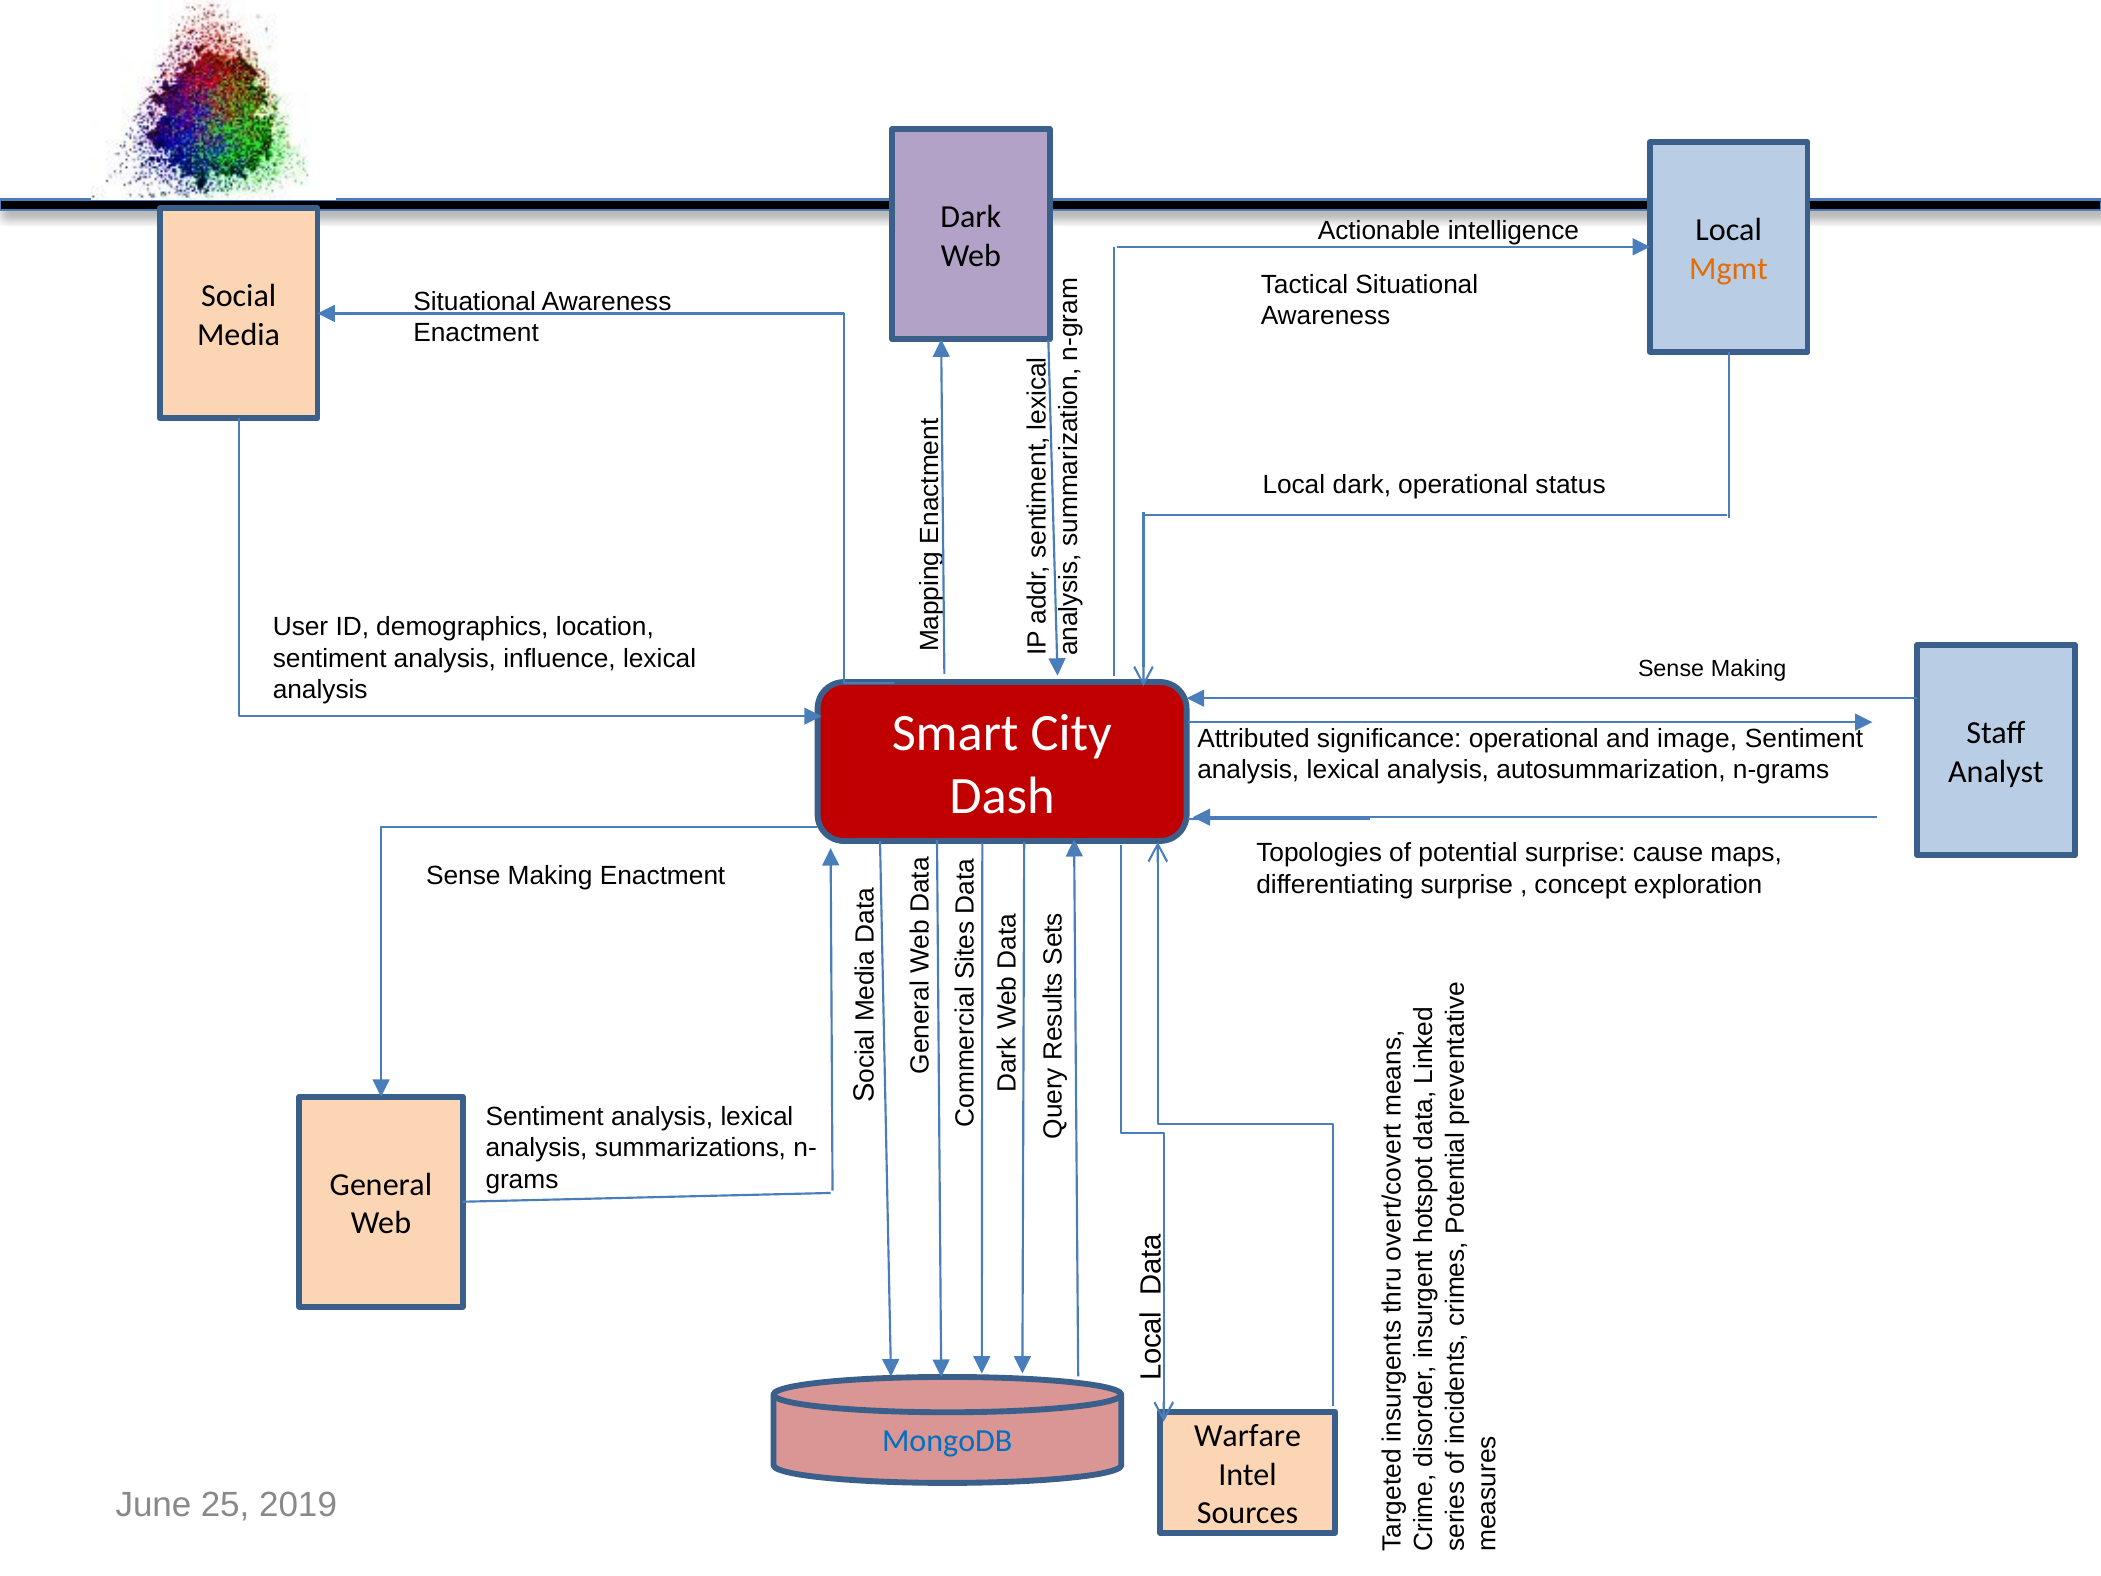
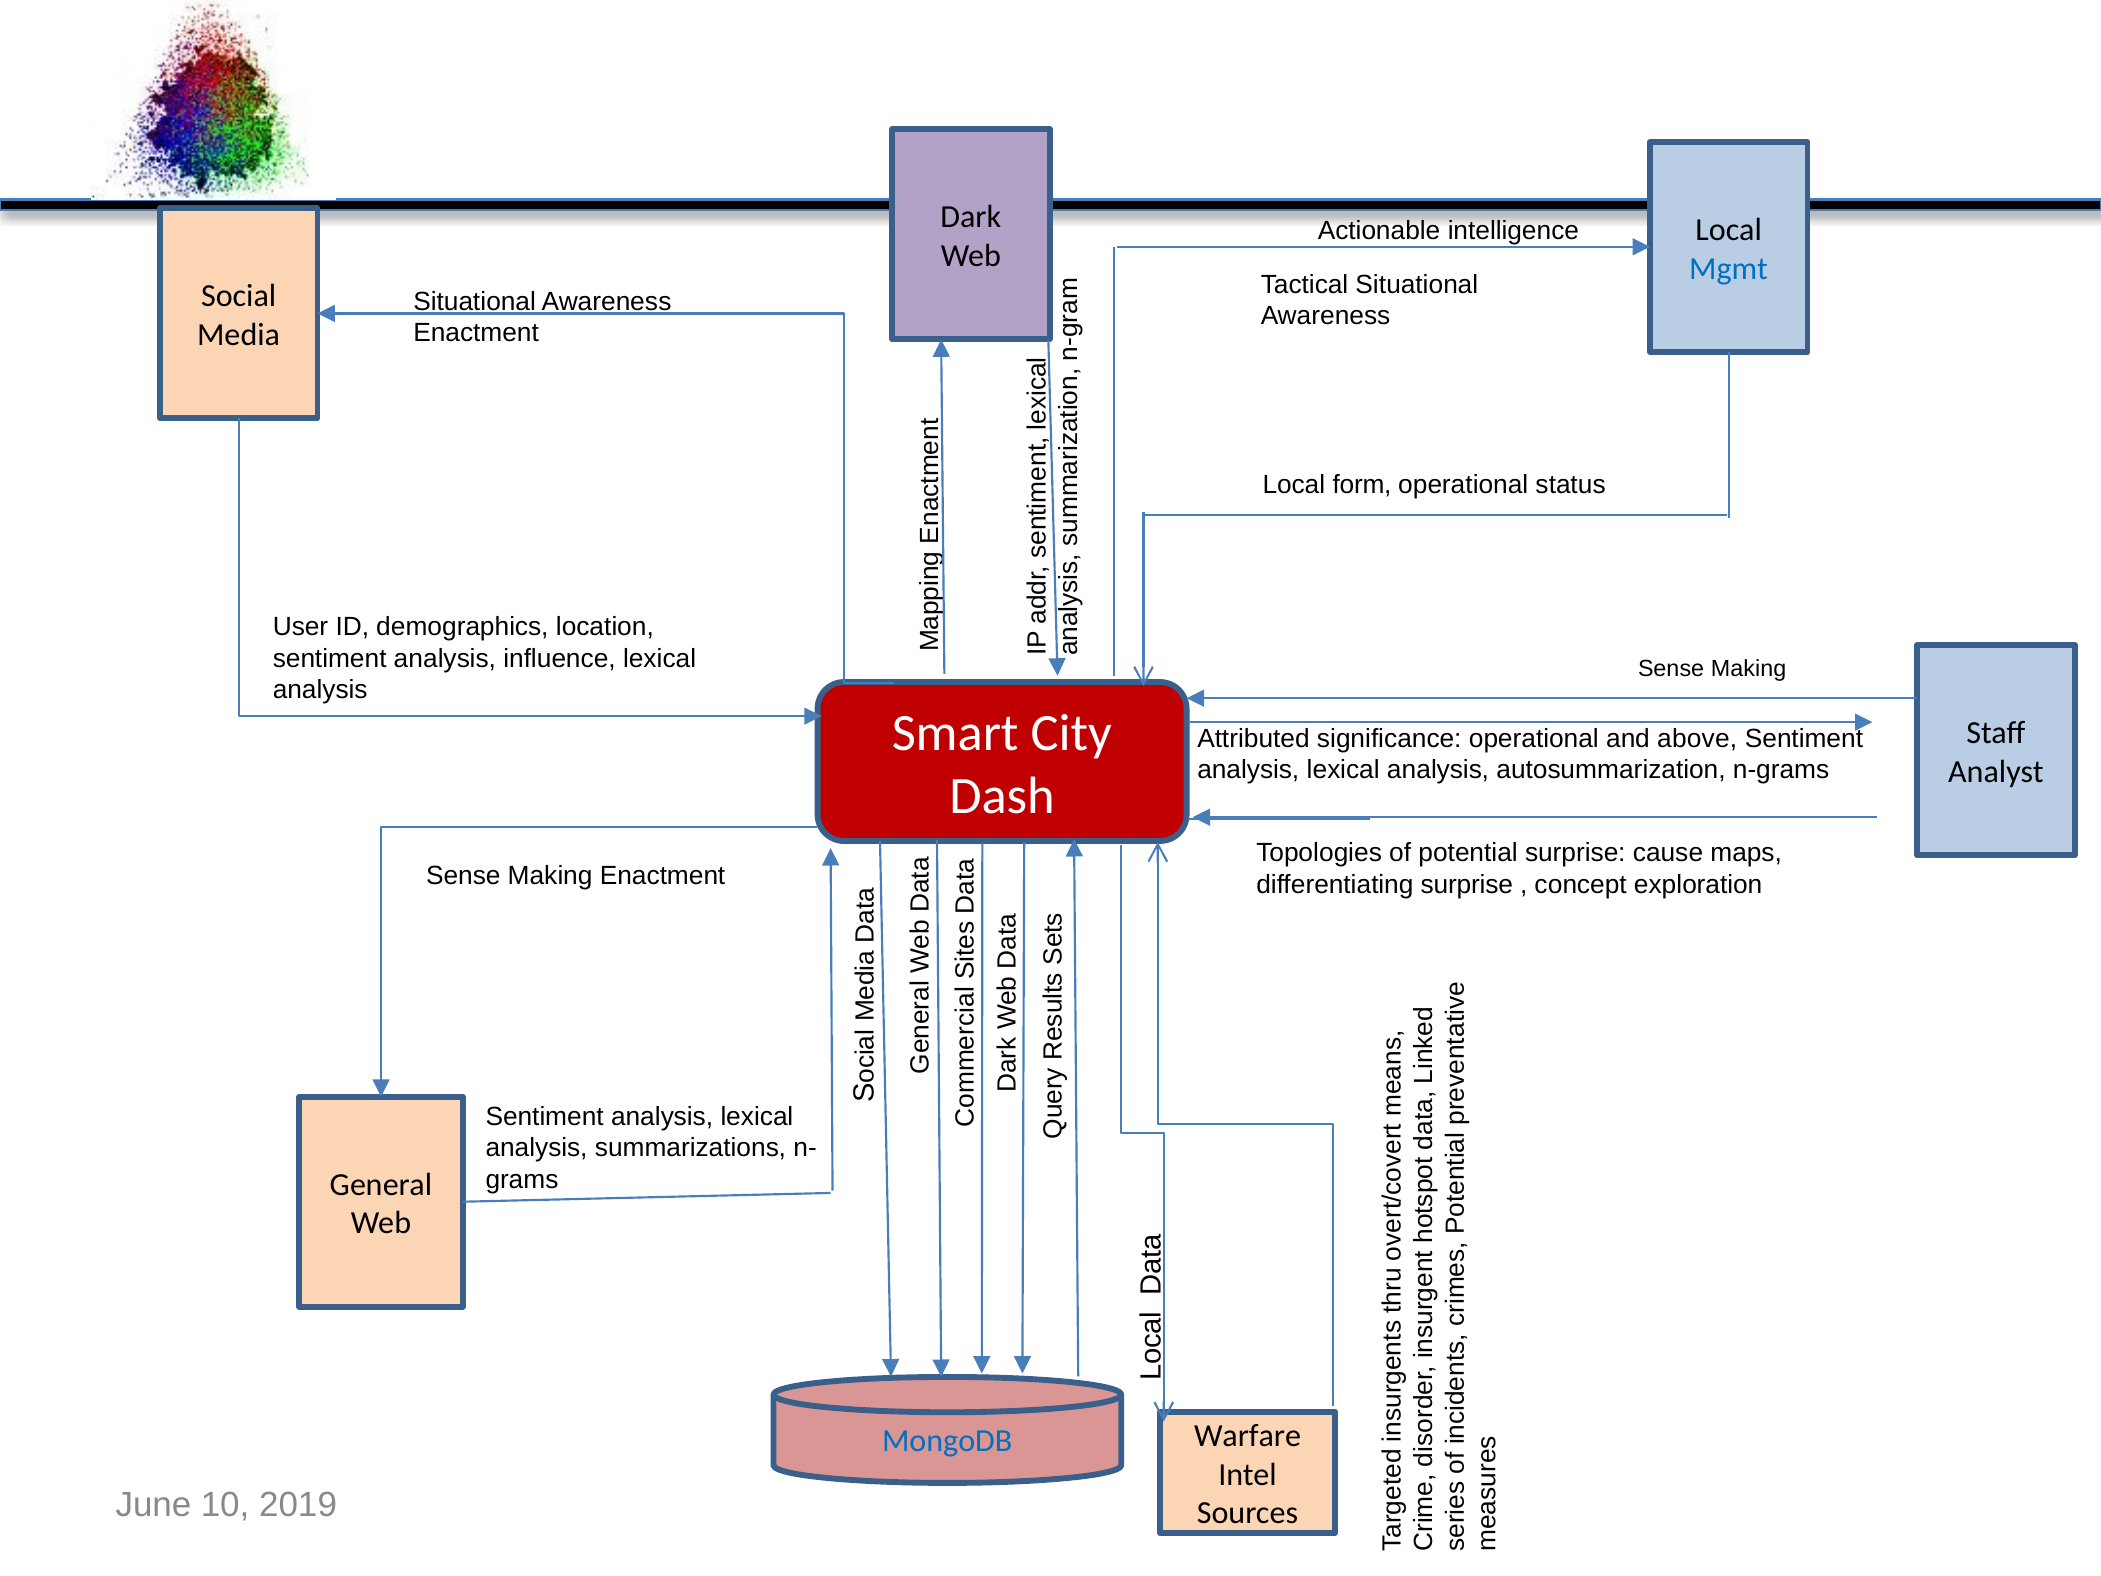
Mgmt colour: orange -> blue (1729, 269)
Local dark: dark -> form (1362, 485)
image: image -> above (1697, 738)
25: 25 -> 10 (225, 1505)
